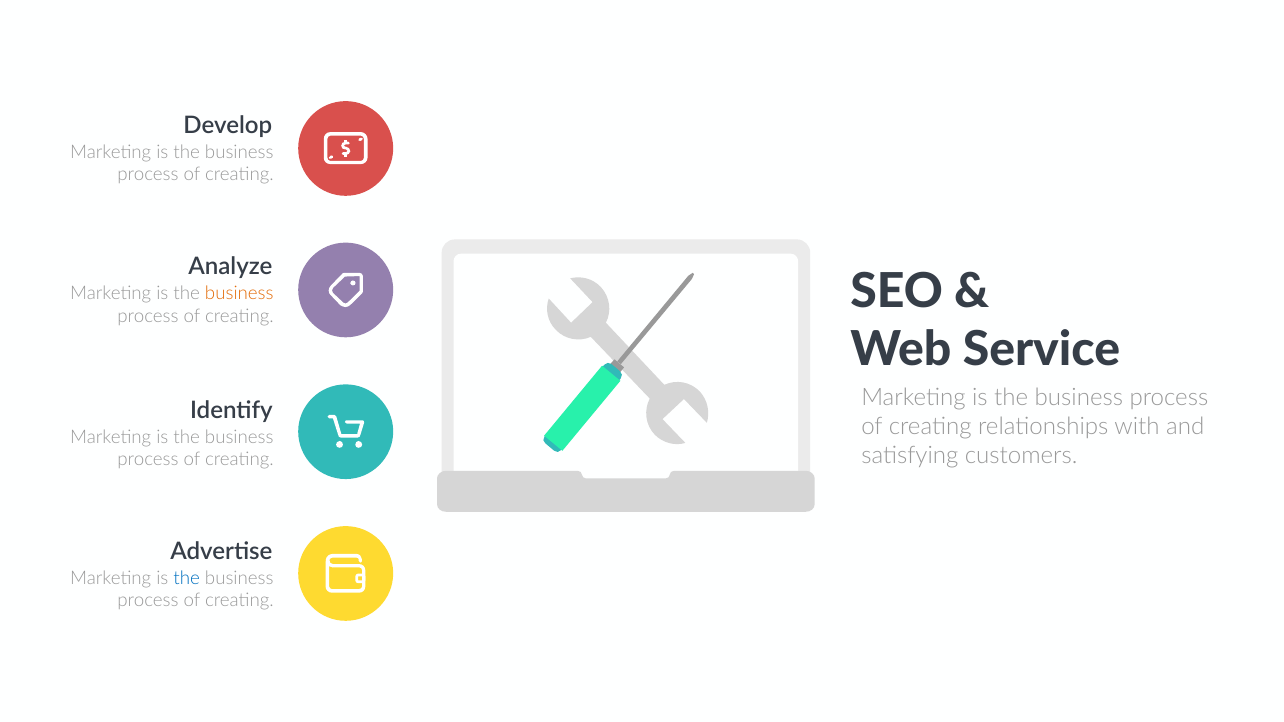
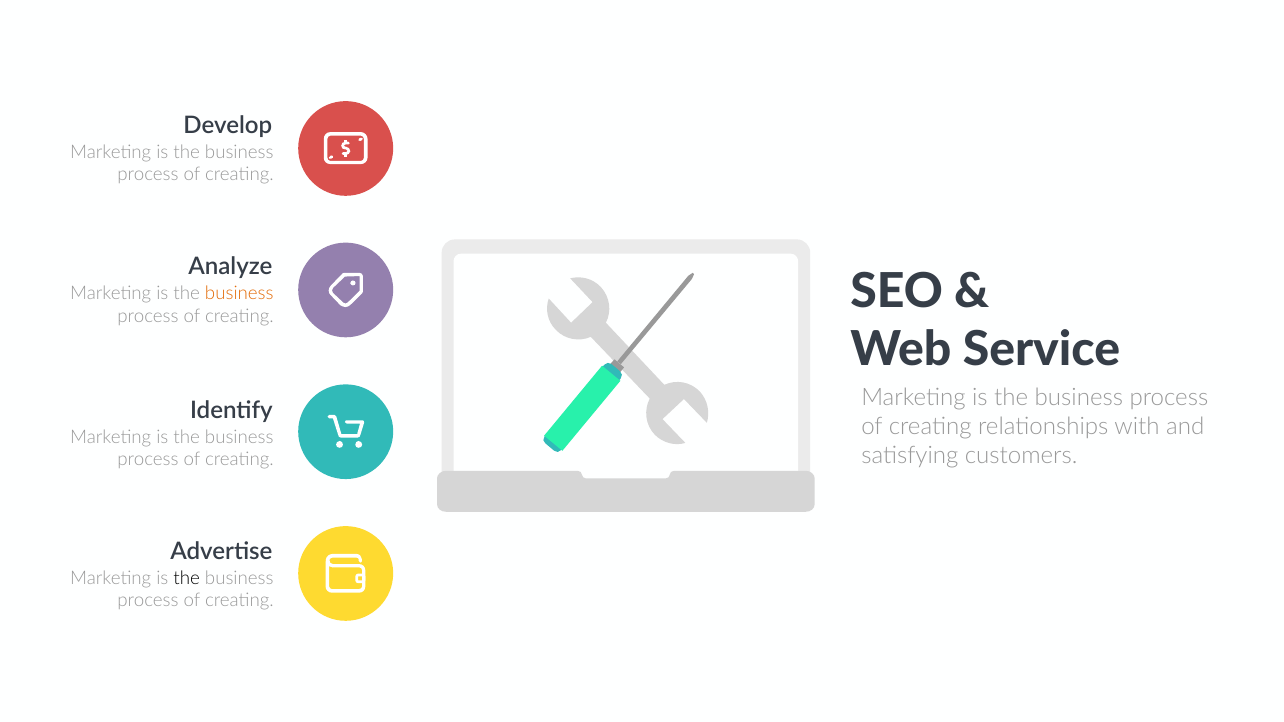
the colour: blue -> black (187, 579)
